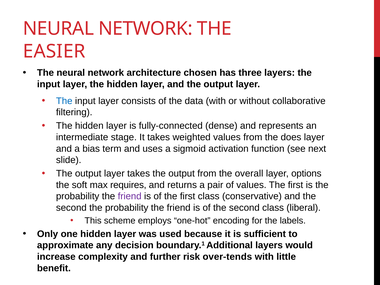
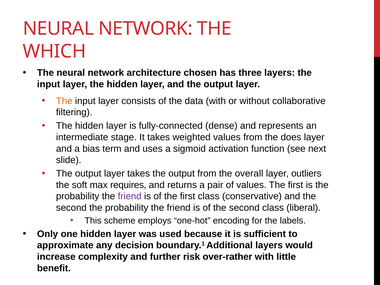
EASIER: EASIER -> WHICH (54, 51)
The colour: blue -> orange (64, 101)
options: options -> outliers (306, 174)
over-tends: over-tends -> over-rather (227, 257)
